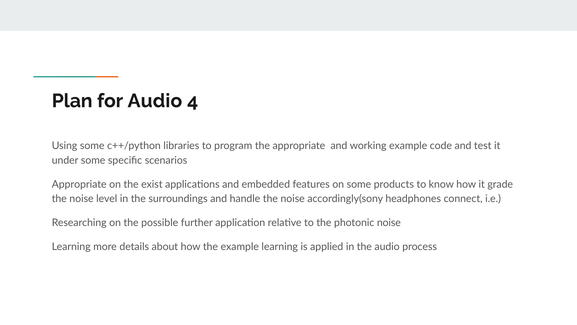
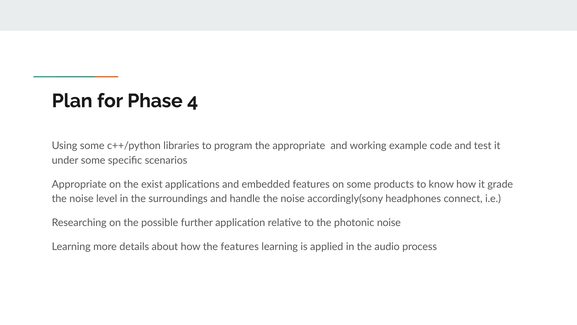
for Audio: Audio -> Phase (155, 101)
the example: example -> features (240, 246)
